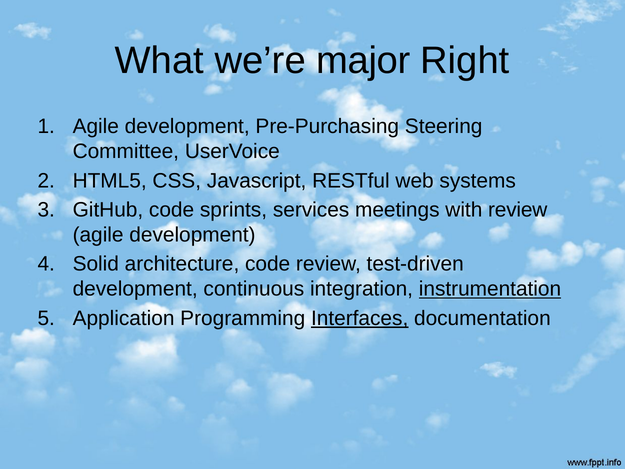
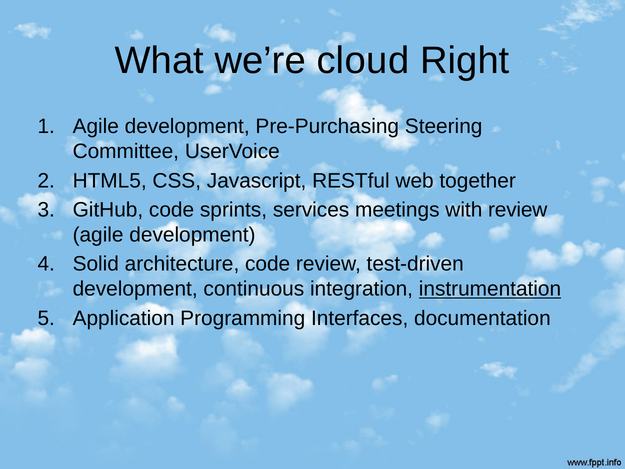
major: major -> cloud (363, 61)
systems: systems -> together (478, 181)
Interfaces underline: present -> none (360, 318)
